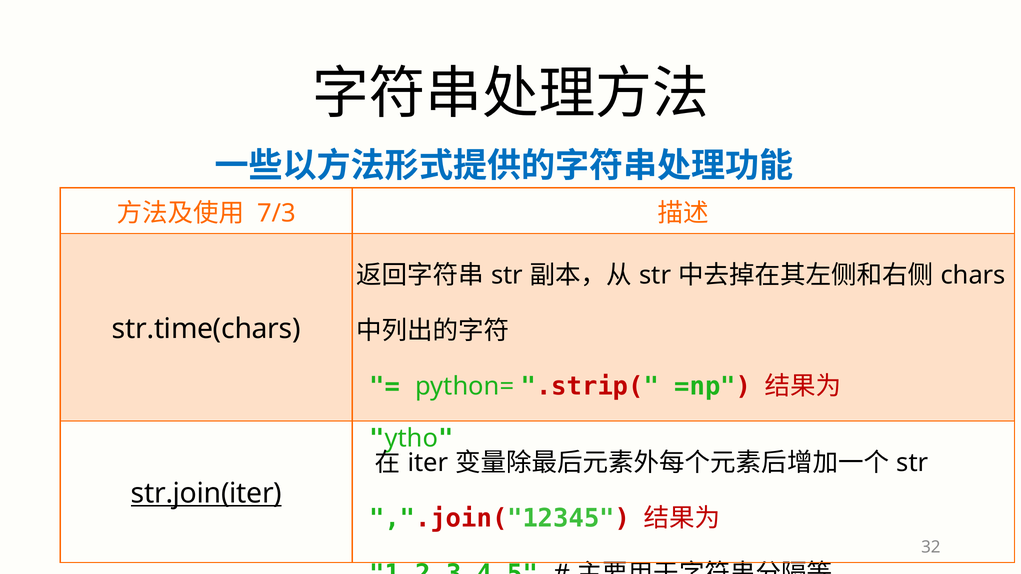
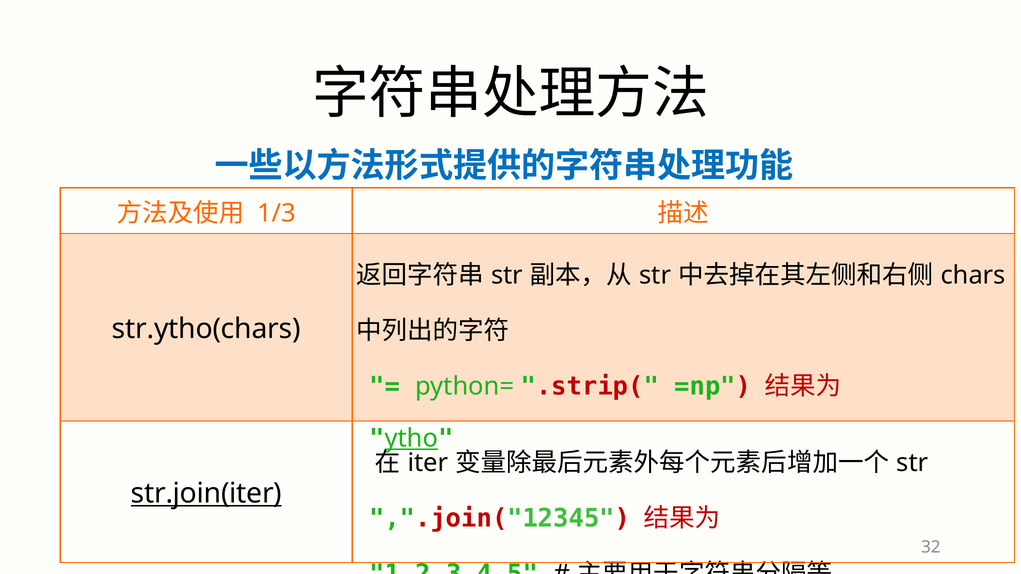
7/3: 7/3 -> 1/3 (277, 213)
str.time(chars: str.time(chars -> str.ytho(chars (206, 329)
ytho underline: none -> present (411, 438)
